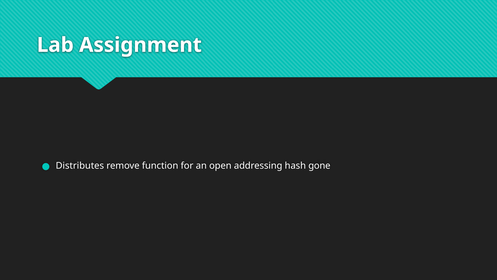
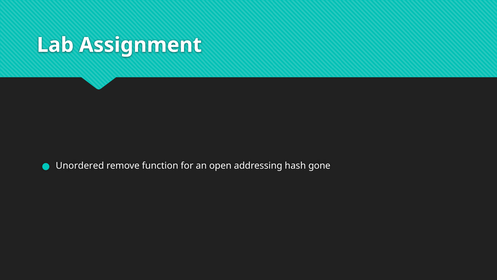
Distributes: Distributes -> Unordered (80, 165)
